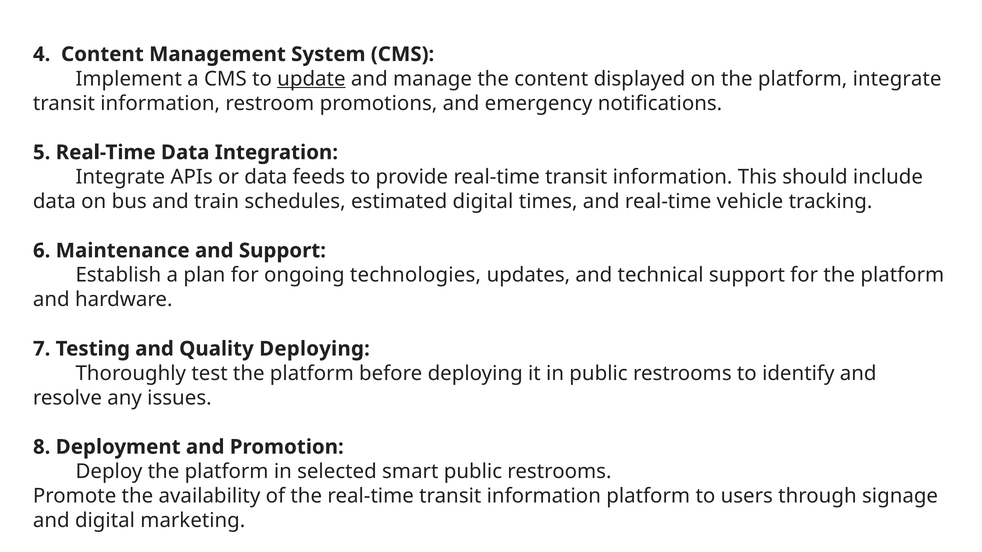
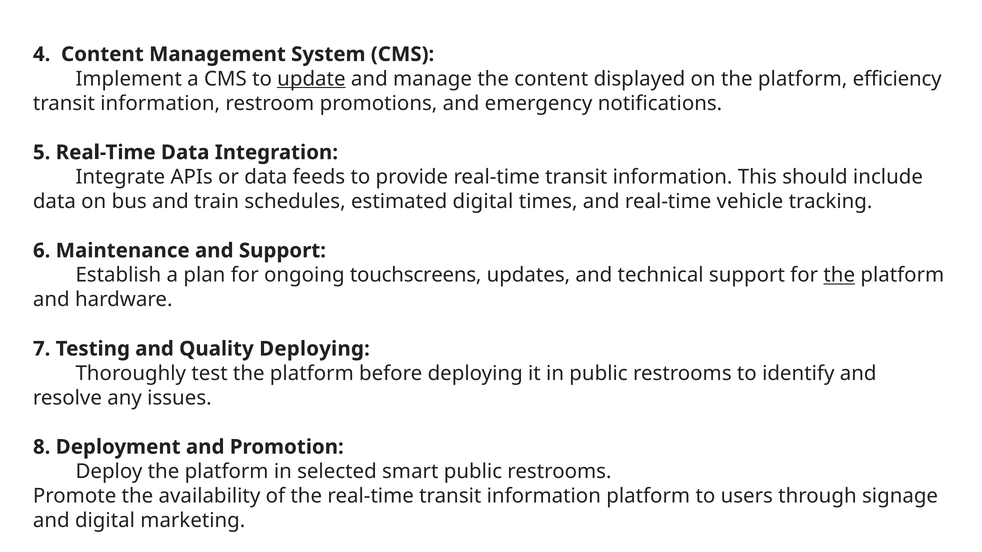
platform integrate: integrate -> efficiency (897, 79)
technologies: technologies -> touchscreens (416, 275)
the underline: none -> present (839, 275)
